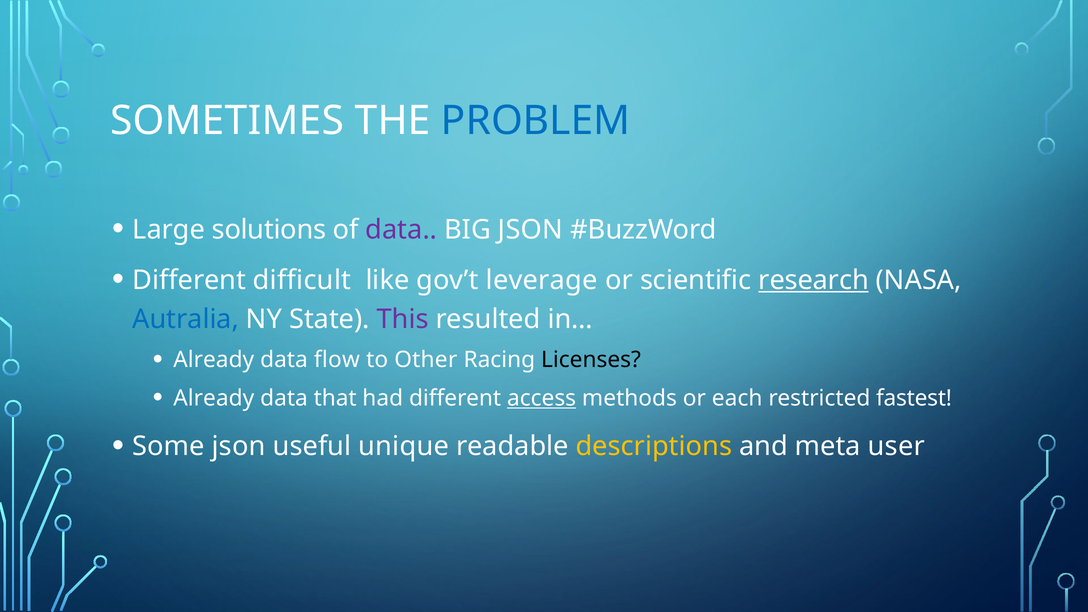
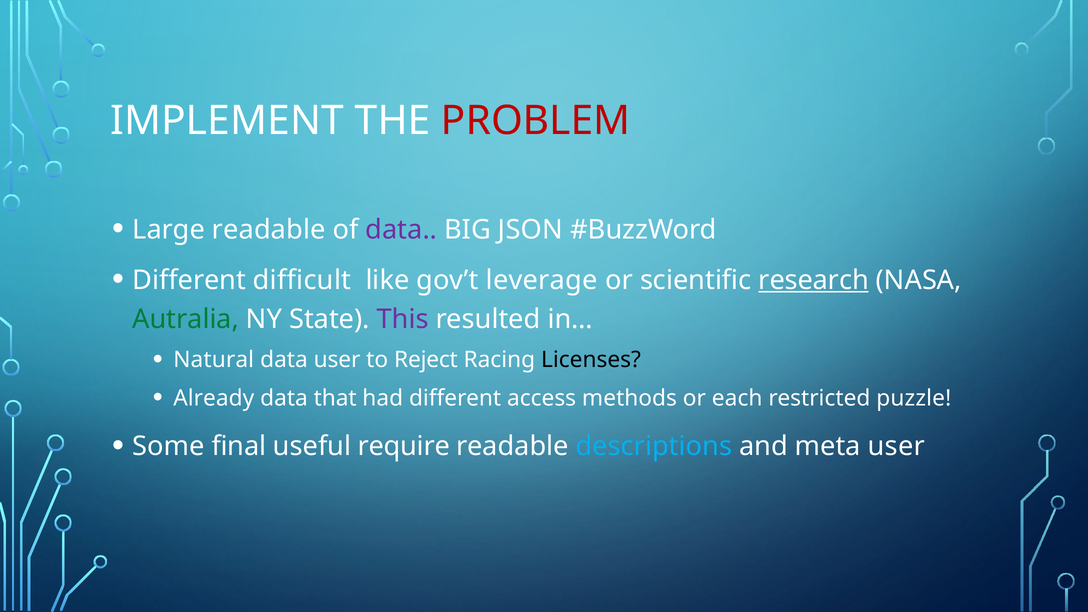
SOMETIMES: SOMETIMES -> IMPLEMENT (227, 121)
PROBLEM colour: blue -> red (536, 121)
Large solutions: solutions -> readable (269, 230)
Autralia colour: blue -> green (186, 319)
Already: Already -> Natural (214, 360)
data flow: flow -> user (337, 360)
Other: Other -> Reject (426, 360)
access underline: present -> none (542, 398)
fastest: fastest -> puzzle (914, 398)
Some json: json -> final (239, 446)
unique: unique -> require (404, 446)
descriptions colour: yellow -> light blue (654, 446)
